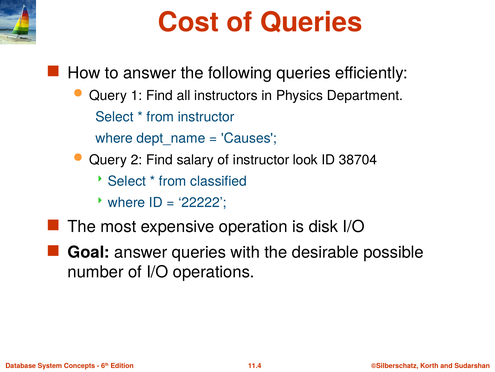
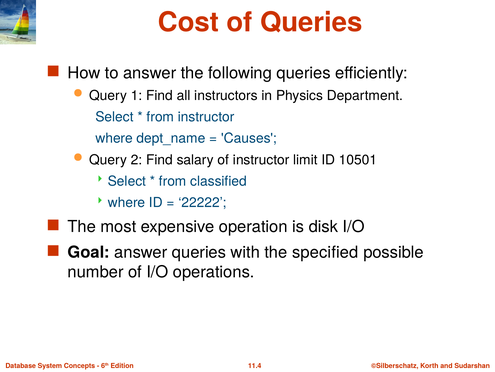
look: look -> limit (305, 159)
38704: 38704 -> 10501 (358, 159)
desirable: desirable -> specified (325, 252)
